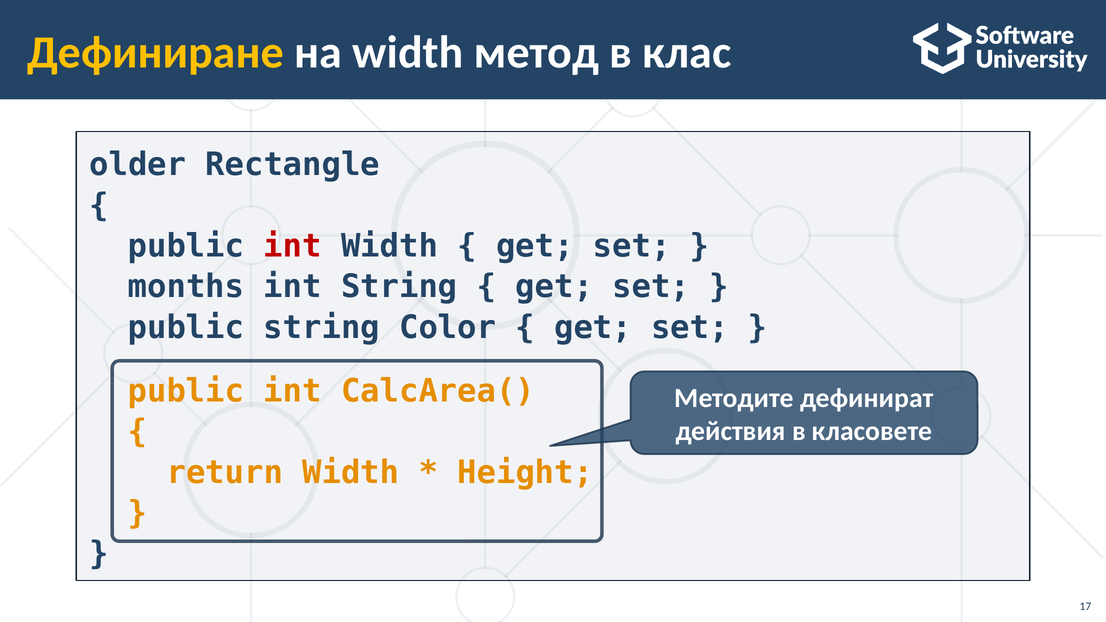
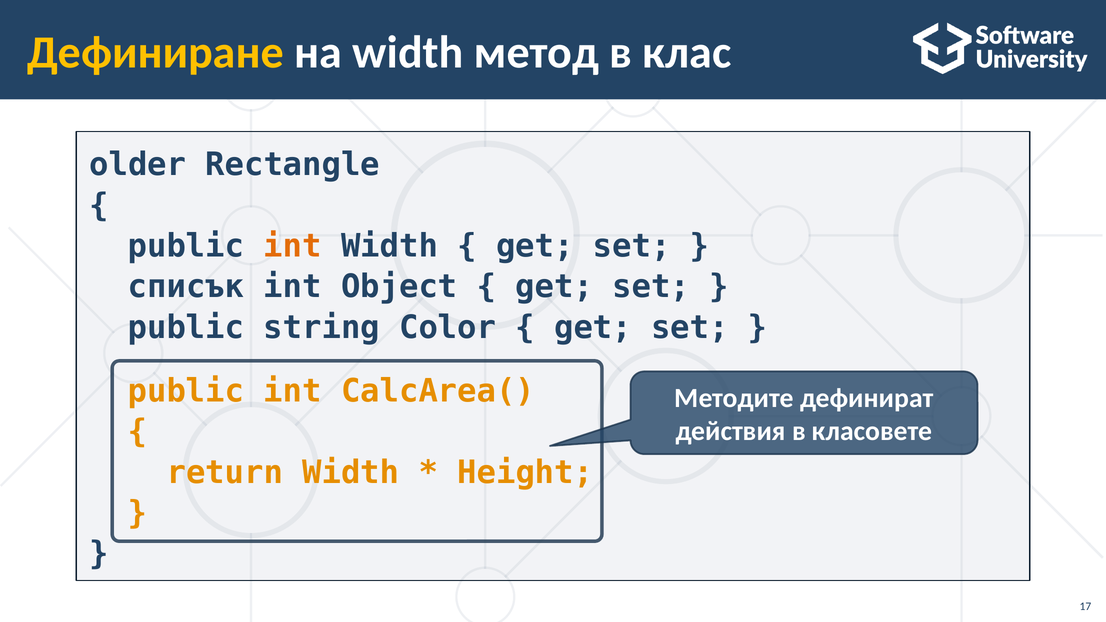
int colour: red -> orange (293, 246)
months: months -> списък (186, 287)
int String: String -> Object (399, 287)
